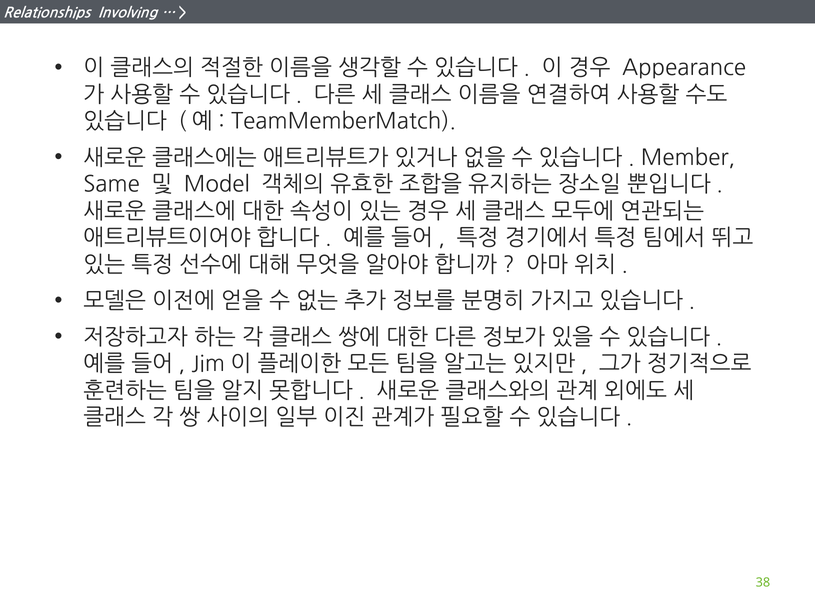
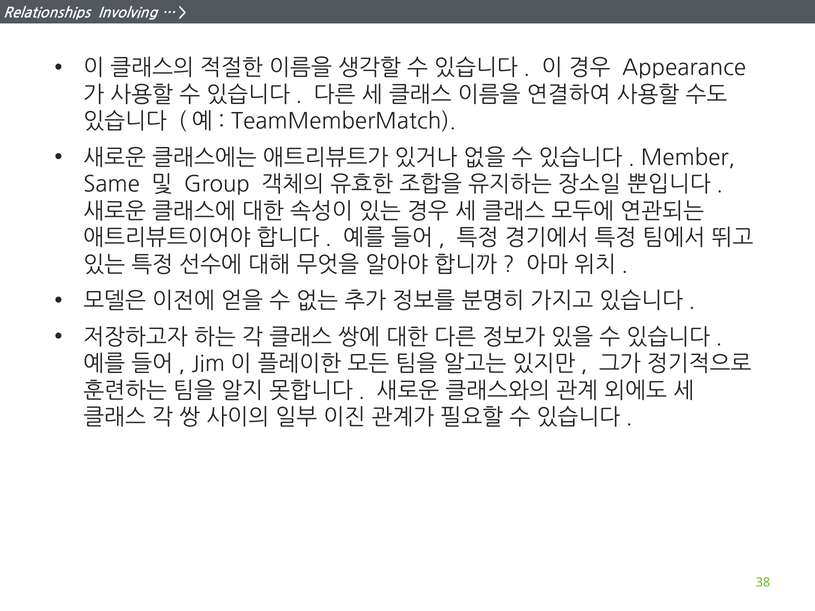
Model: Model -> Group (217, 185)
